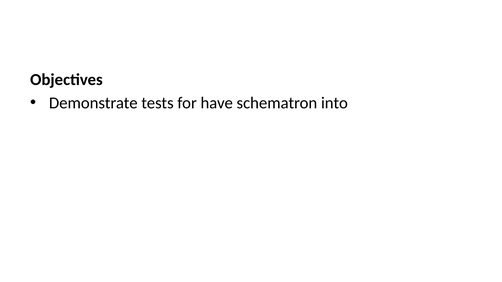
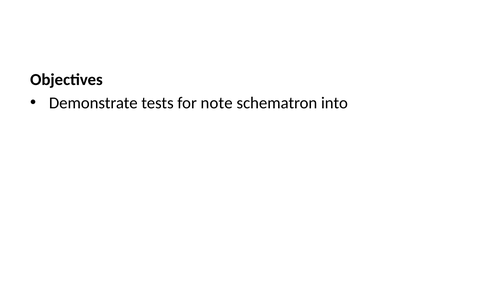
have: have -> note (217, 103)
